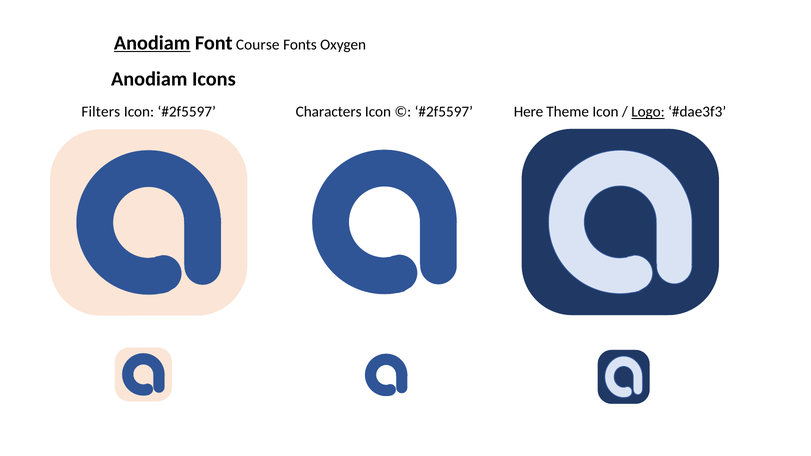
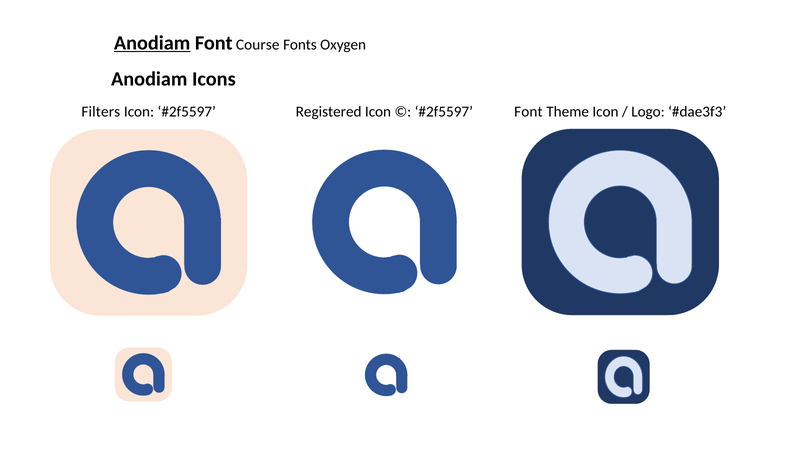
Characters: Characters -> Registered (329, 112)
Here: Here -> Font (528, 112)
Logo underline: present -> none (648, 112)
